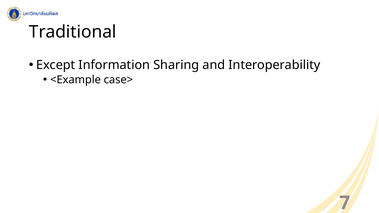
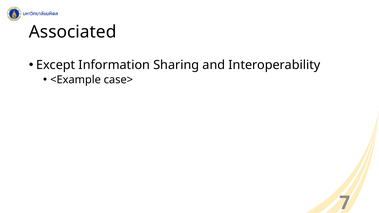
Traditional: Traditional -> Associated (73, 32)
